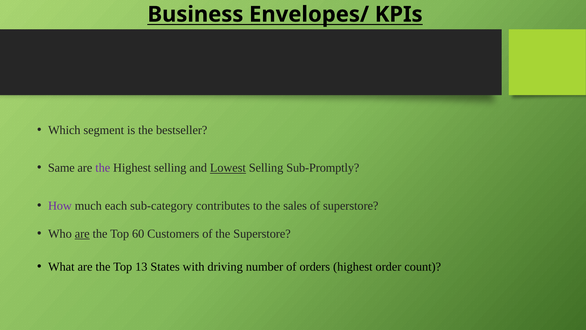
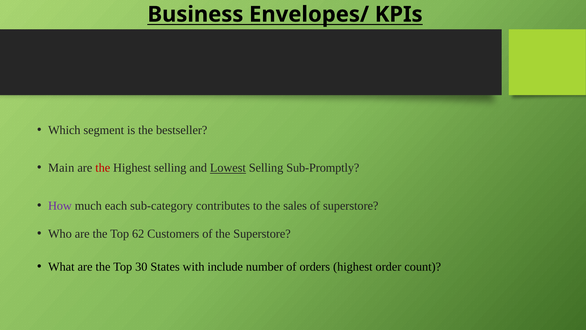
Same: Same -> Main (61, 168)
the colour: purple -> red (103, 168)
are underline: present -> none (82, 234)
60: 60 -> 62 (138, 234)
13: 13 -> 30 (141, 267)
driving: driving -> include (225, 267)
